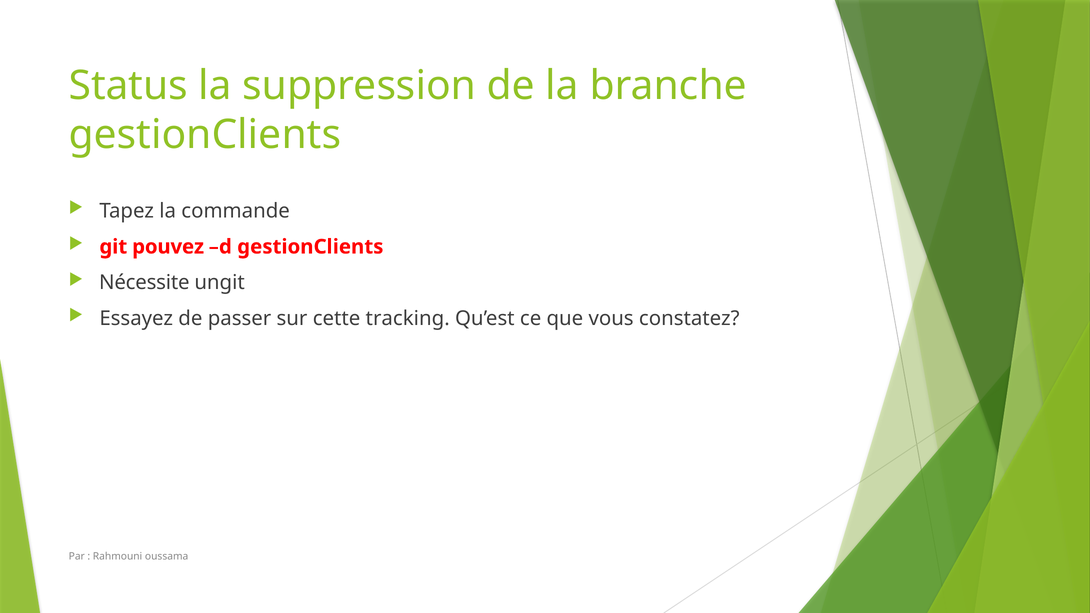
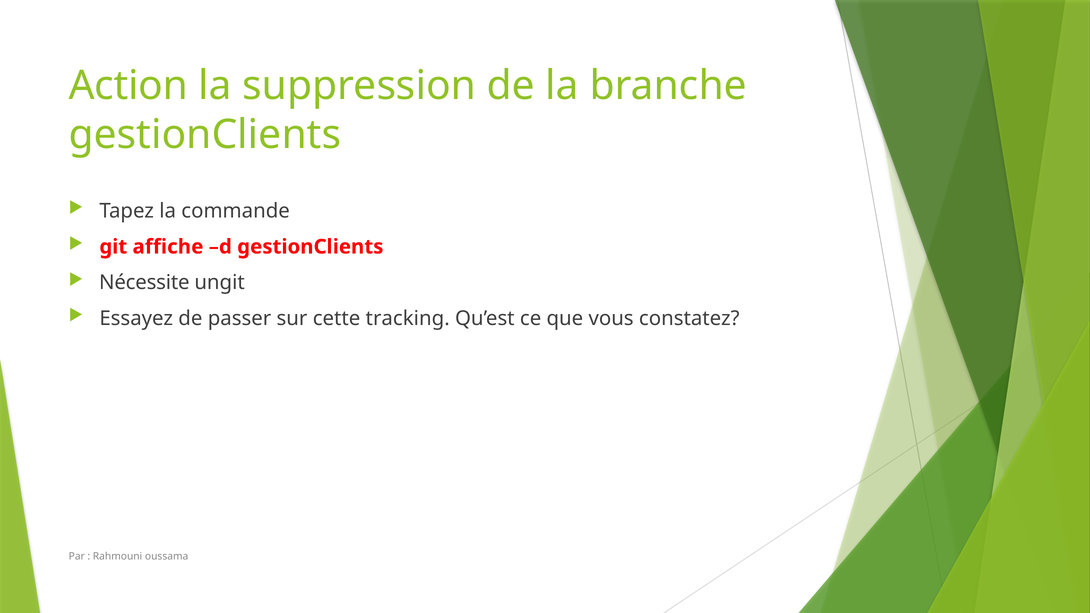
Status: Status -> Action (128, 86)
pouvez: pouvez -> affiche (168, 247)
